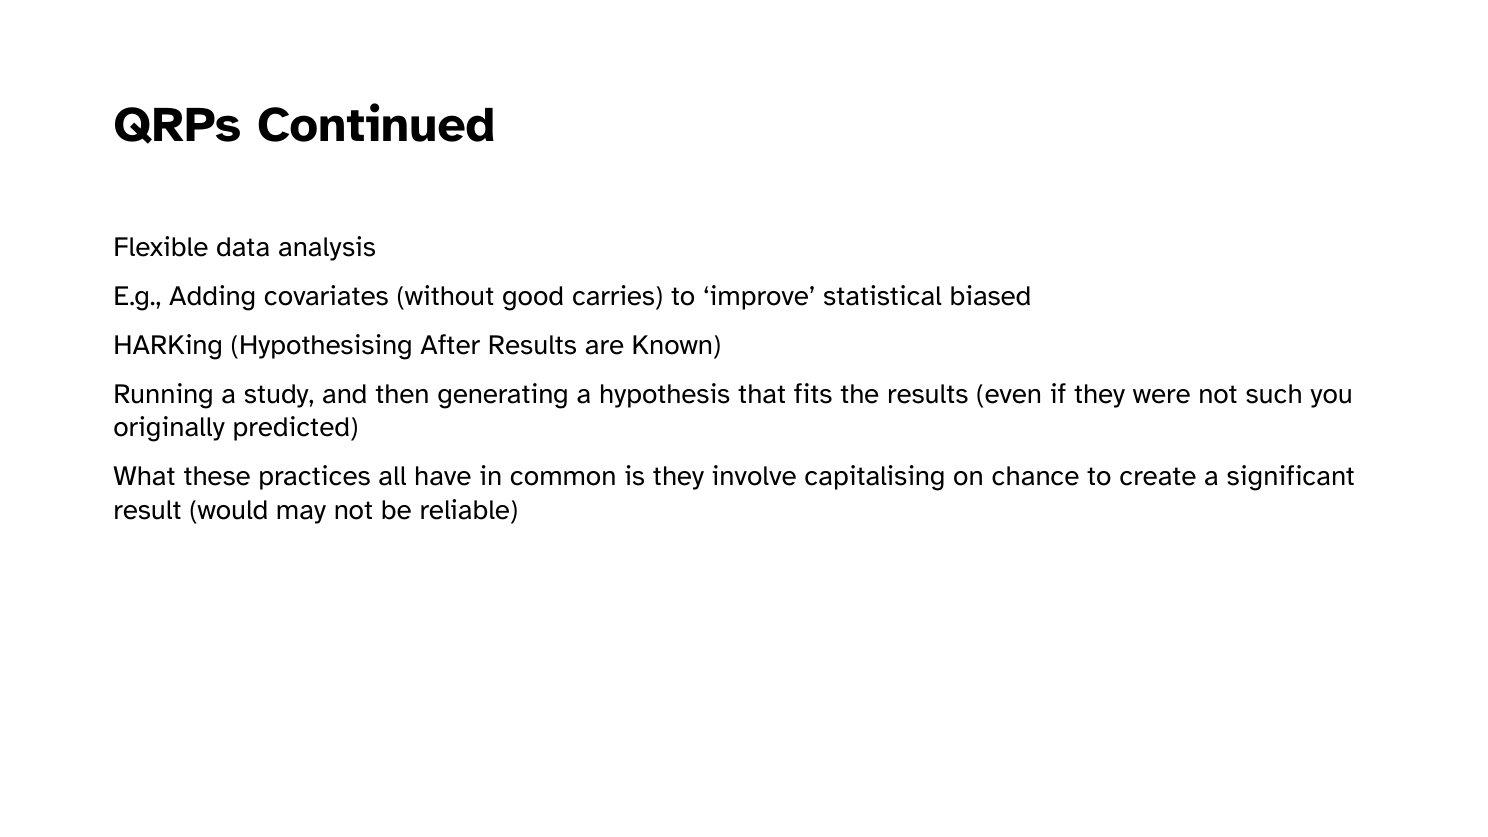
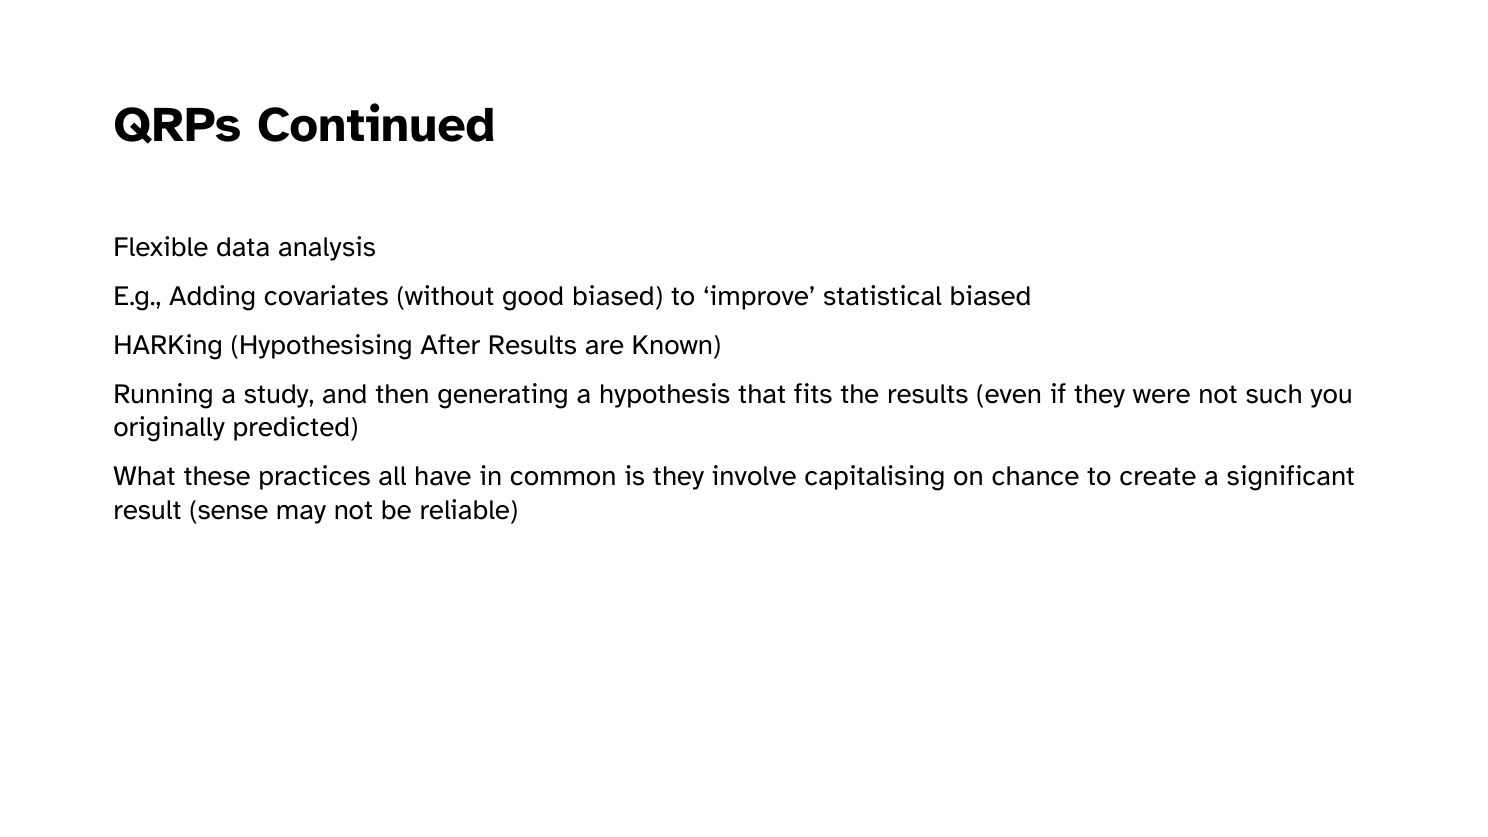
good carries: carries -> biased (618, 296)
would: would -> sense (229, 510)
